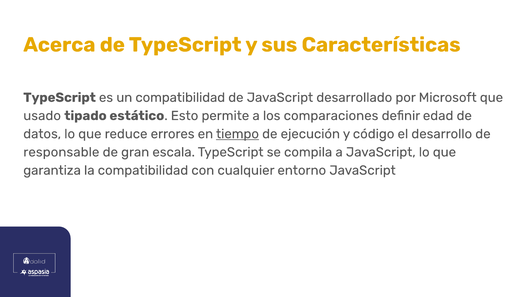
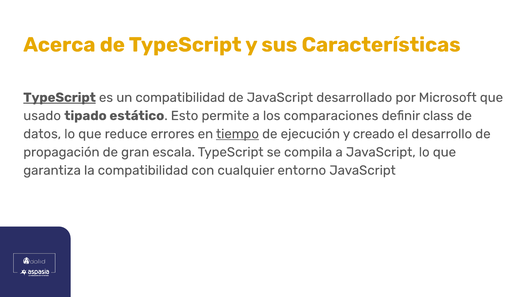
TypeScript underline: none -> present (60, 97)
edad: edad -> class (438, 116)
código: código -> creado (374, 134)
responsable: responsable -> propagación (61, 152)
